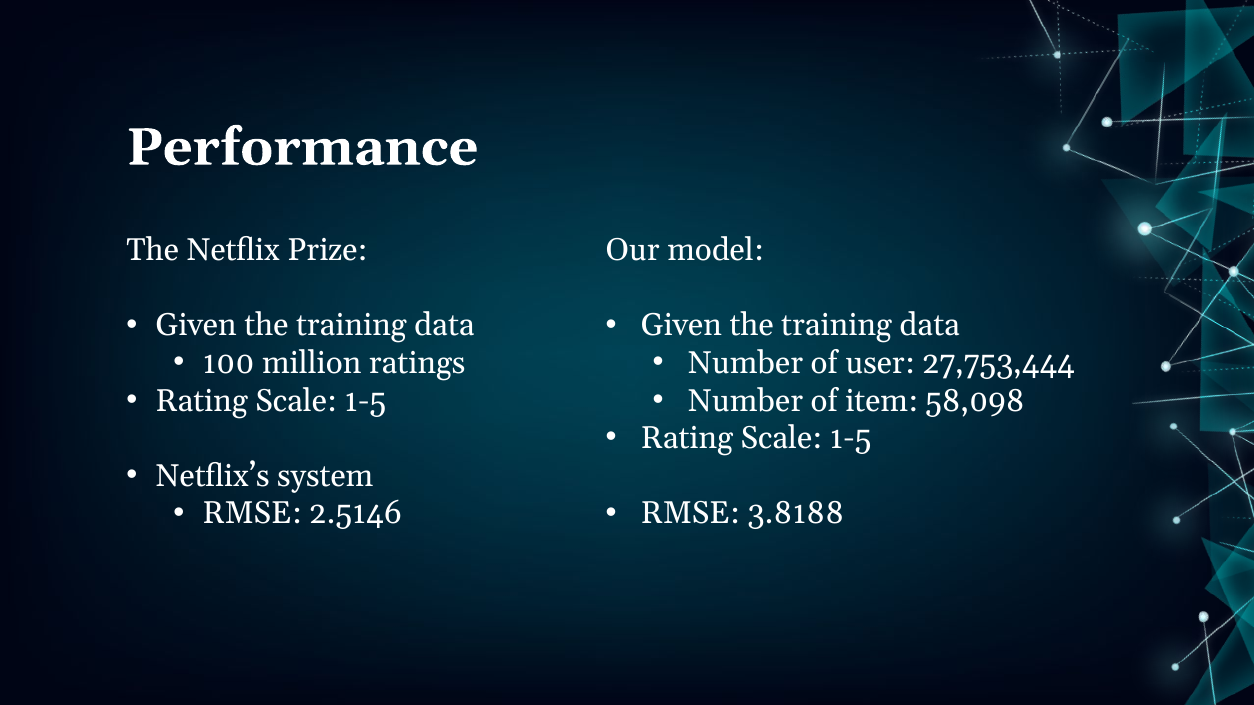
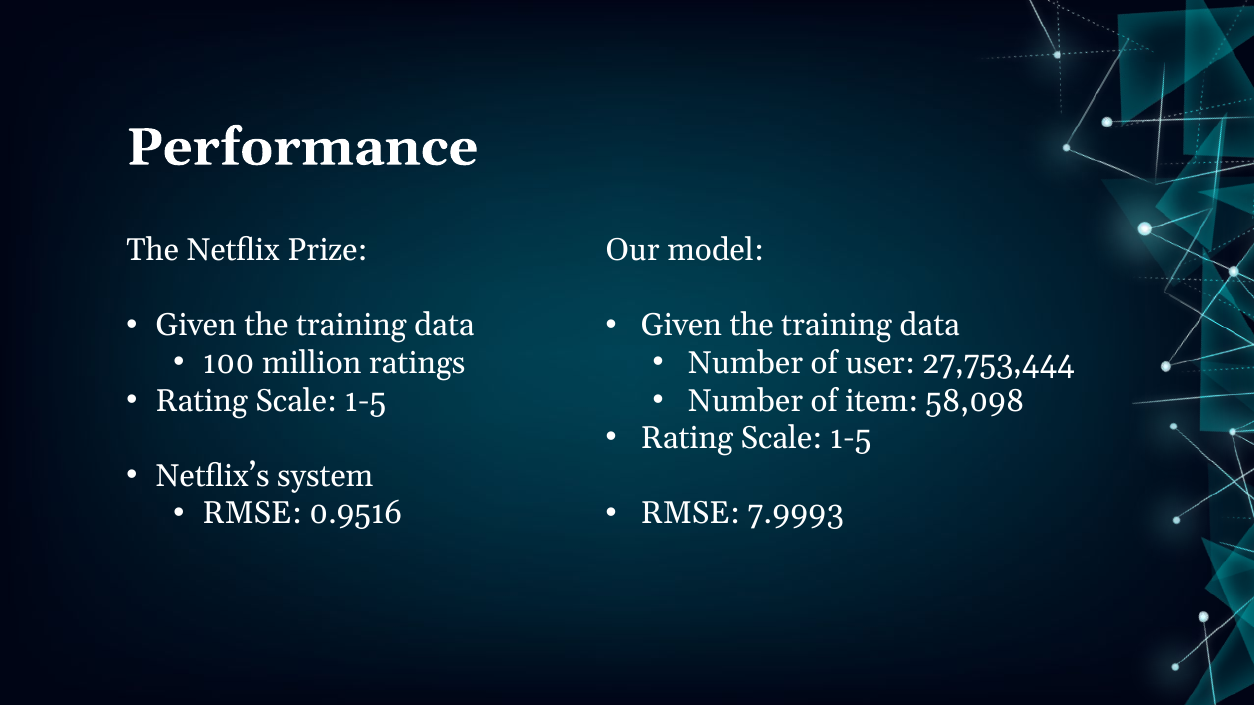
2.5146: 2.5146 -> 0.9516 (356, 514)
3.8188: 3.8188 -> 7.9993 (796, 514)
